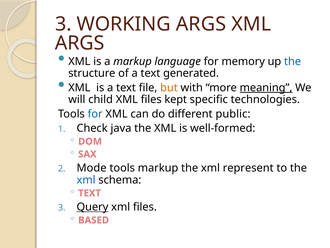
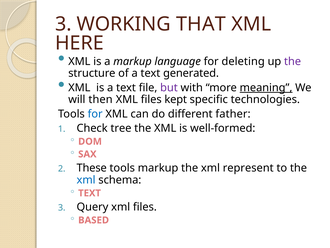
WORKING ARGS: ARGS -> THAT (201, 24)
ARGS: ARGS -> HERE (80, 43)
memory: memory -> deleting (243, 61)
the colour: blue -> purple (293, 61)
but colour: orange -> purple (169, 87)
child: child -> then (101, 99)
public: public -> father (233, 114)
java: java -> tree (121, 128)
Mode: Mode -> These (92, 168)
Query underline: present -> none (92, 207)
